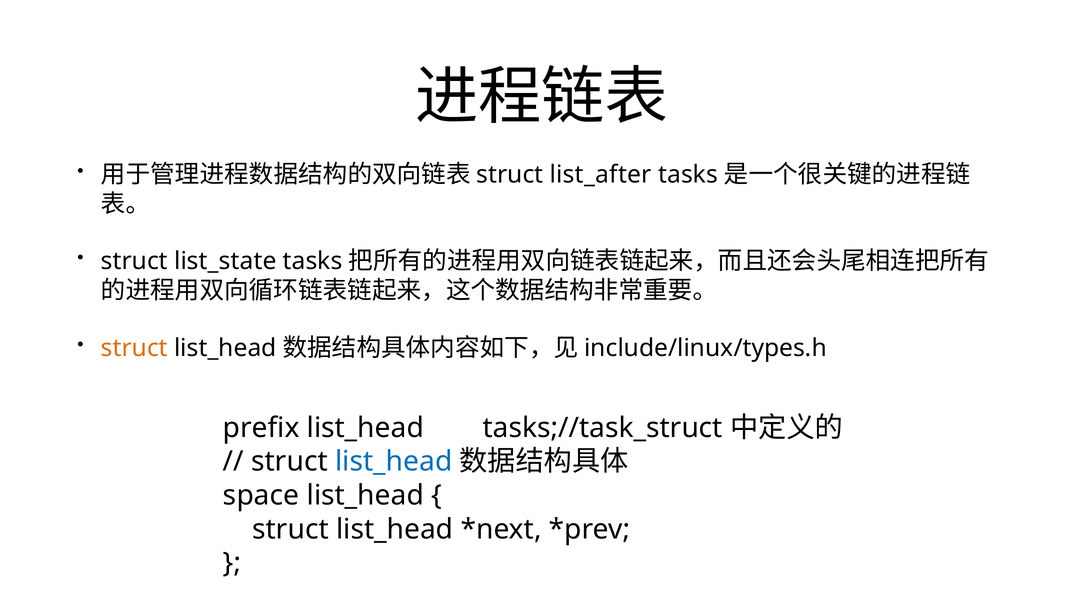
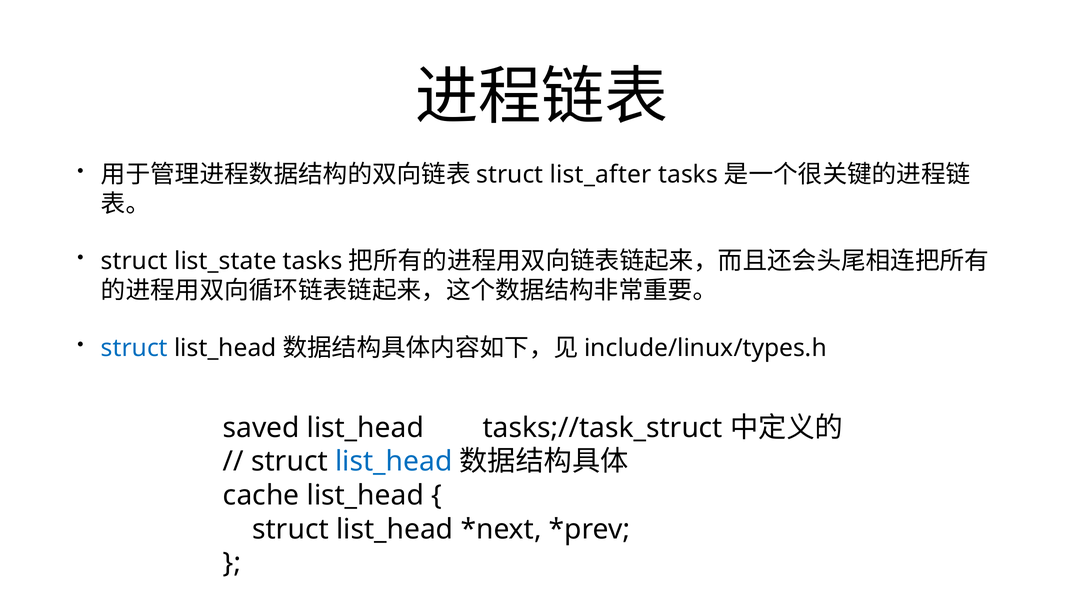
struct colour: orange -> blue (134, 348)
prefix: prefix -> saved (261, 428)
space: space -> cache (261, 496)
